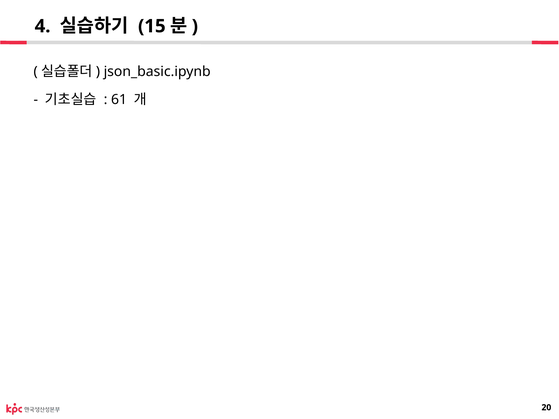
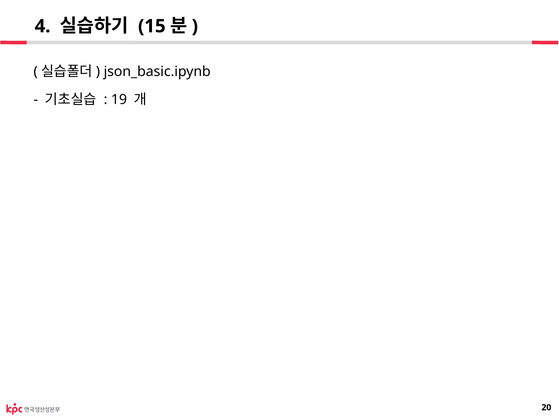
61: 61 -> 19 (119, 100)
